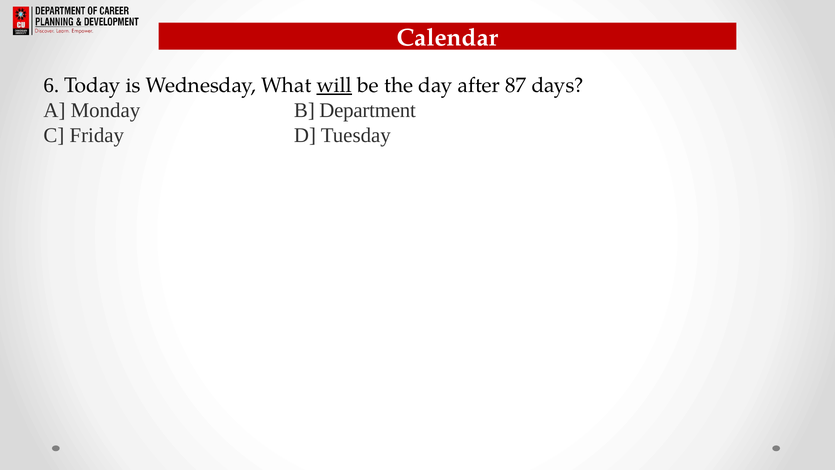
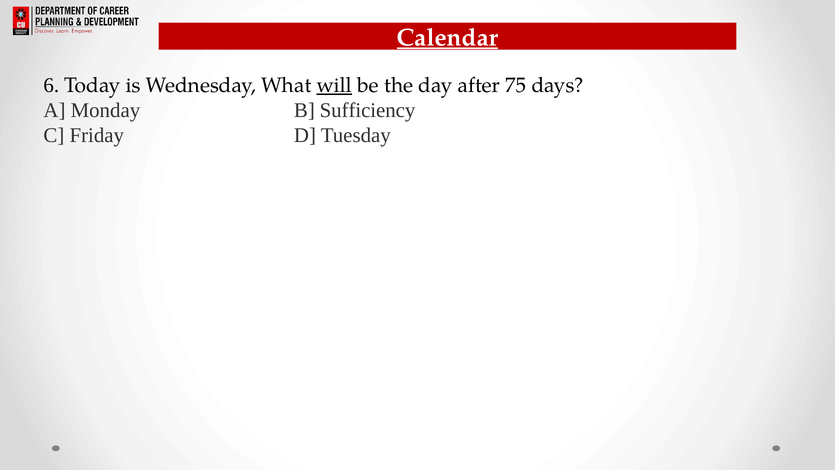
Calendar underline: none -> present (448, 38)
87: 87 -> 75 (516, 85)
Department: Department -> Sufficiency (367, 110)
